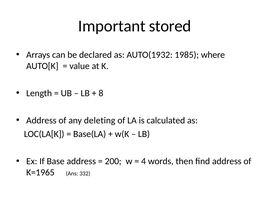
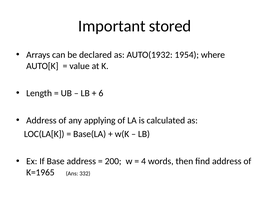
1985: 1985 -> 1954 (187, 55)
8: 8 -> 6 (101, 93)
deleting: deleting -> applying (100, 120)
